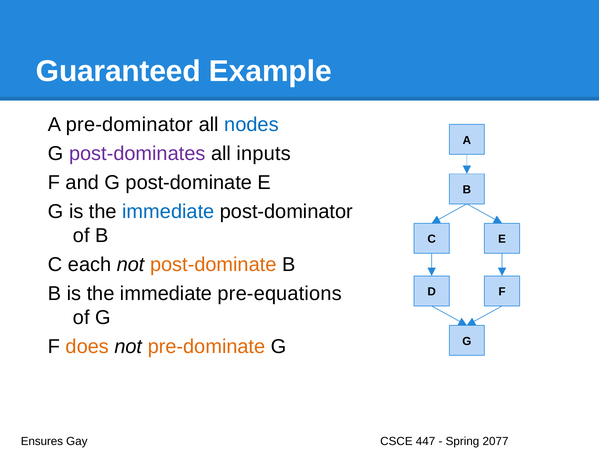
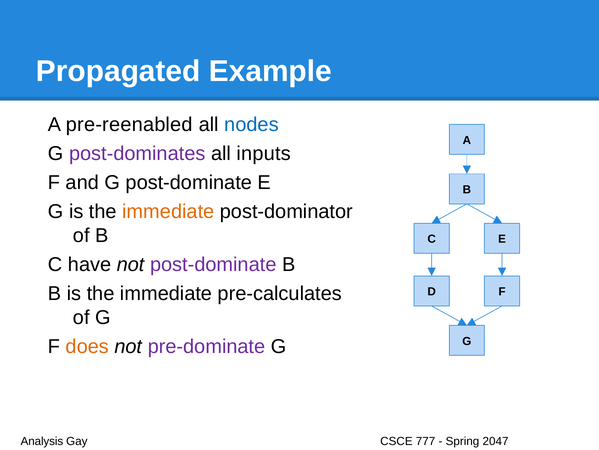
Guaranteed: Guaranteed -> Propagated (118, 71)
pre-dominator: pre-dominator -> pre-reenabled (129, 124)
immediate colour: blue -> orange (168, 211)
each: each -> have (90, 264)
post-dominate colour: orange -> purple (213, 264)
pre-equations: pre-equations -> pre-calculates (280, 293)
pre-dominate colour: orange -> purple (206, 346)
Ensures: Ensures -> Analysis (42, 441)
447: 447 -> 777 (426, 441)
2077: 2077 -> 2047 (496, 441)
